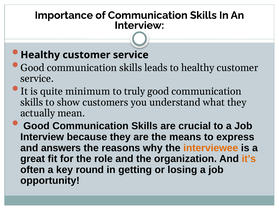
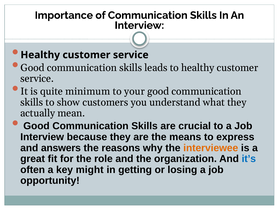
truly: truly -> your (134, 91)
it’s colour: orange -> blue (249, 158)
round: round -> might (90, 169)
